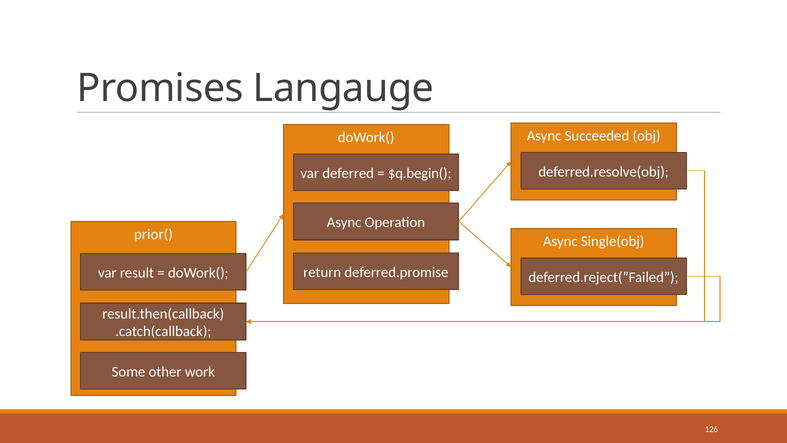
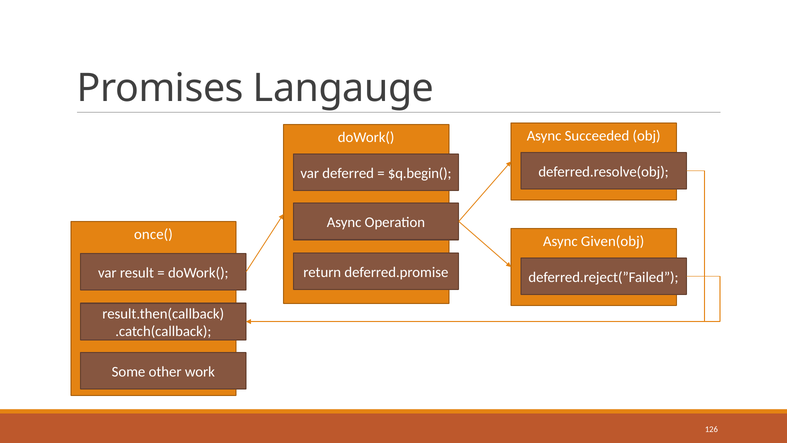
prior(: prior( -> once( (153, 234)
Single(obj: Single(obj -> Given(obj (613, 241)
